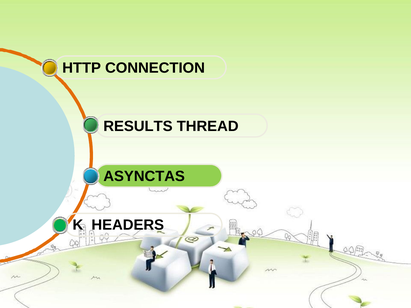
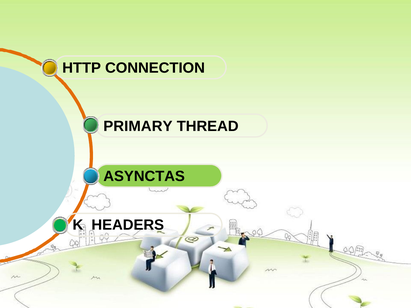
RESULTS: RESULTS -> PRIMARY (138, 126)
